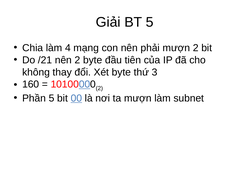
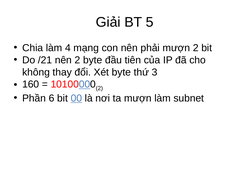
Phần 5: 5 -> 6 (52, 98)
